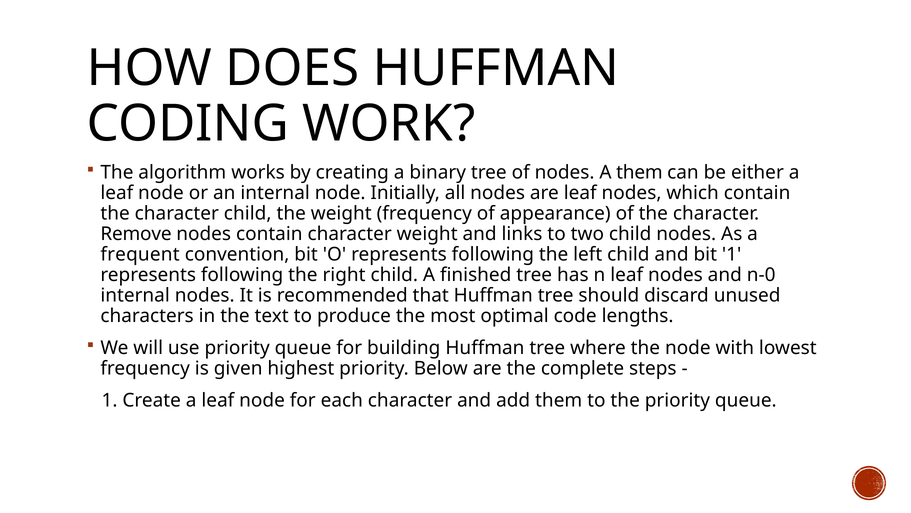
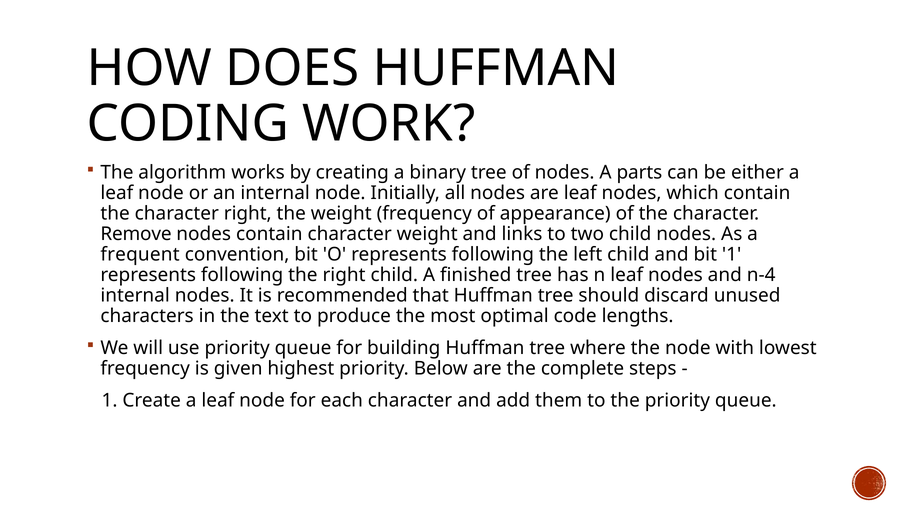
A them: them -> parts (639, 172)
character child: child -> right (248, 213)
n-0: n-0 -> n-4 (761, 275)
